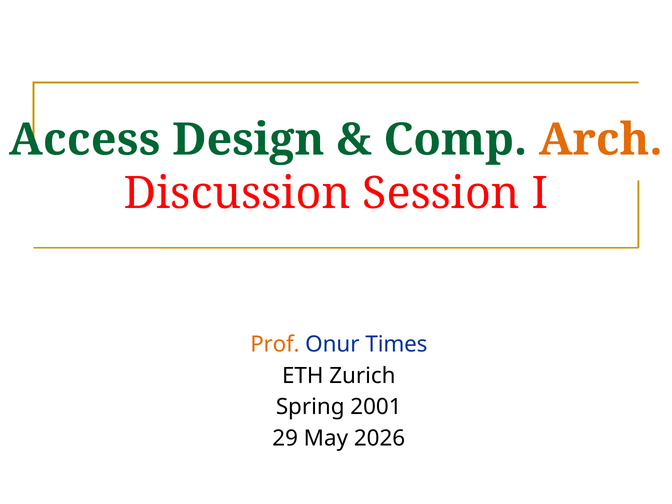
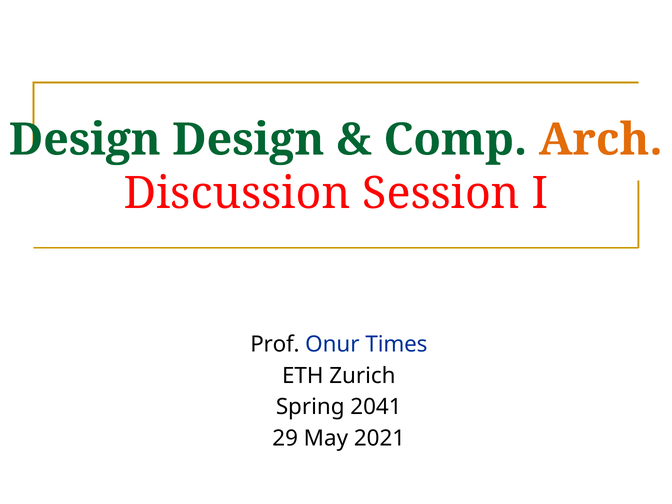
Access: Access -> Design (85, 140)
Prof colour: orange -> black (275, 344)
2001: 2001 -> 2041 (376, 407)
2026: 2026 -> 2021 (380, 438)
